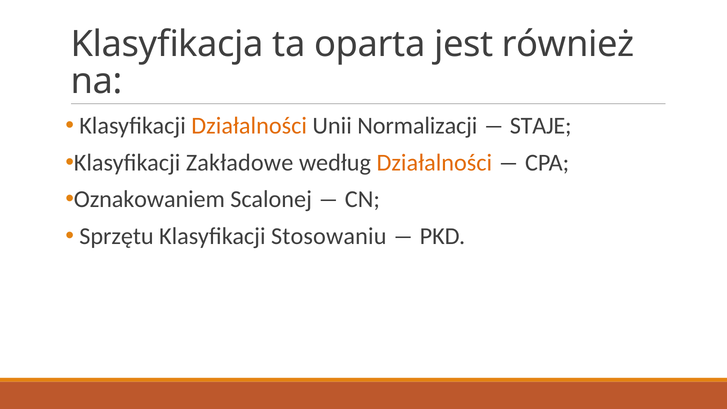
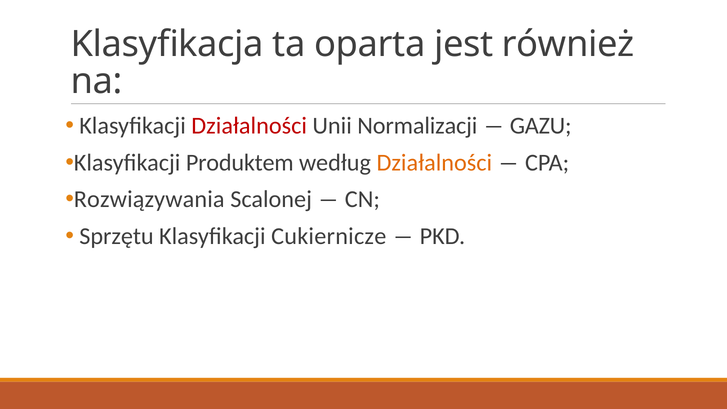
Działalności colour: orange -> red (249, 126)
STAJE: STAJE -> GAZU (541, 126)
Zakładowe: Zakładowe -> Produktem (240, 163)
Oznakowaniem: Oznakowaniem -> Rozwiązywania (149, 199)
Stosowaniu: Stosowaniu -> Cukiernicze (329, 236)
